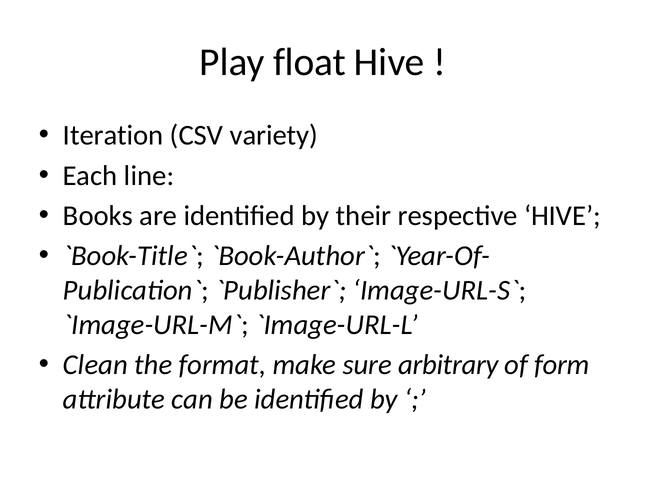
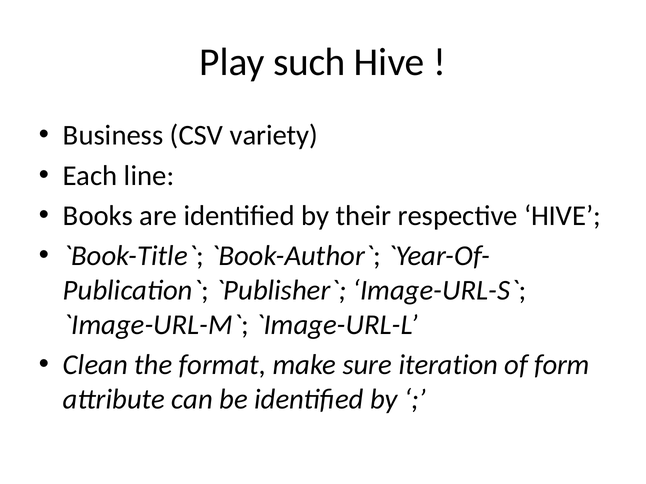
float: float -> such (310, 63)
Iteration: Iteration -> Business (113, 136)
arbitrary: arbitrary -> iteration (448, 365)
